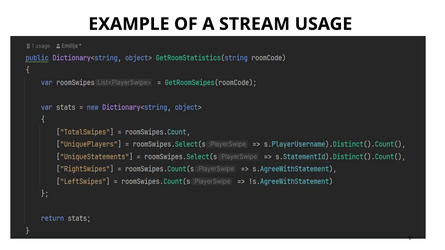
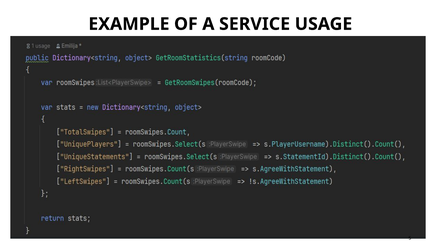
STREAM: STREAM -> SERVICE (255, 24)
